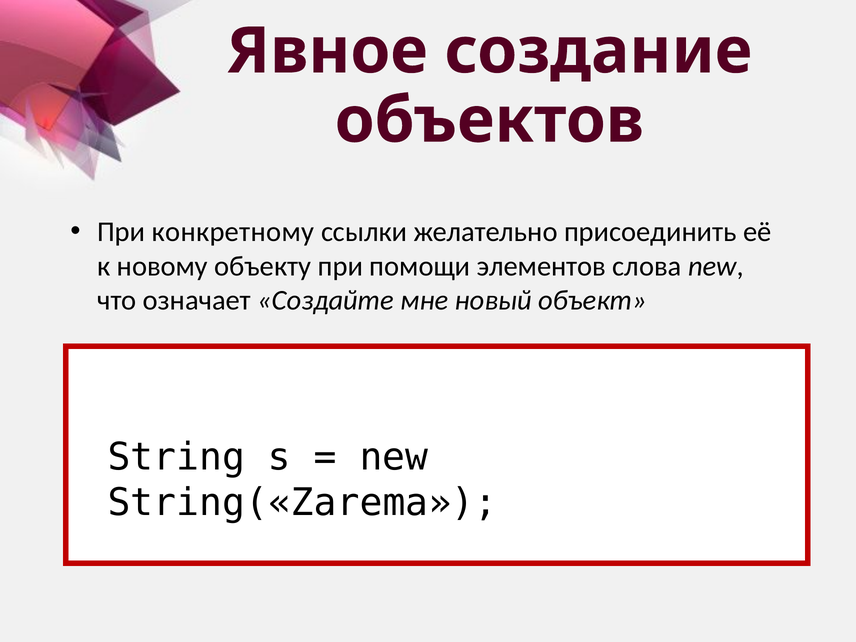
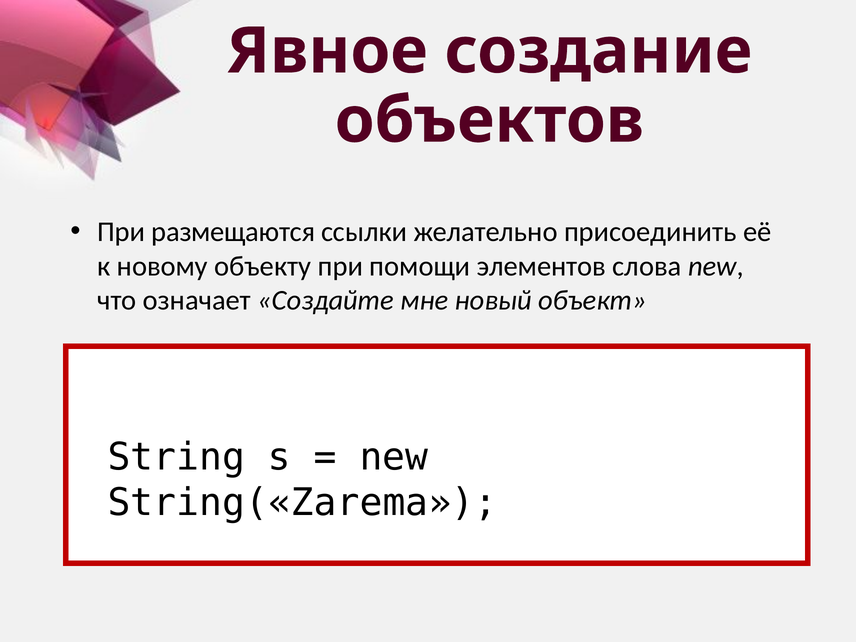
конкретному: конкретному -> размещаются (233, 232)
